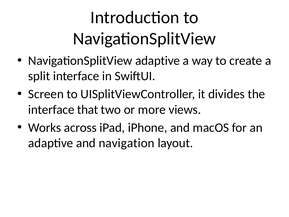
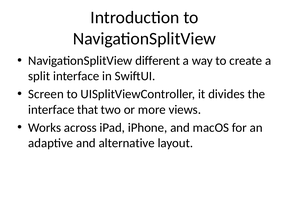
NavigationSplitView adaptive: adaptive -> different (158, 61)
navigation: navigation -> alternative (127, 143)
